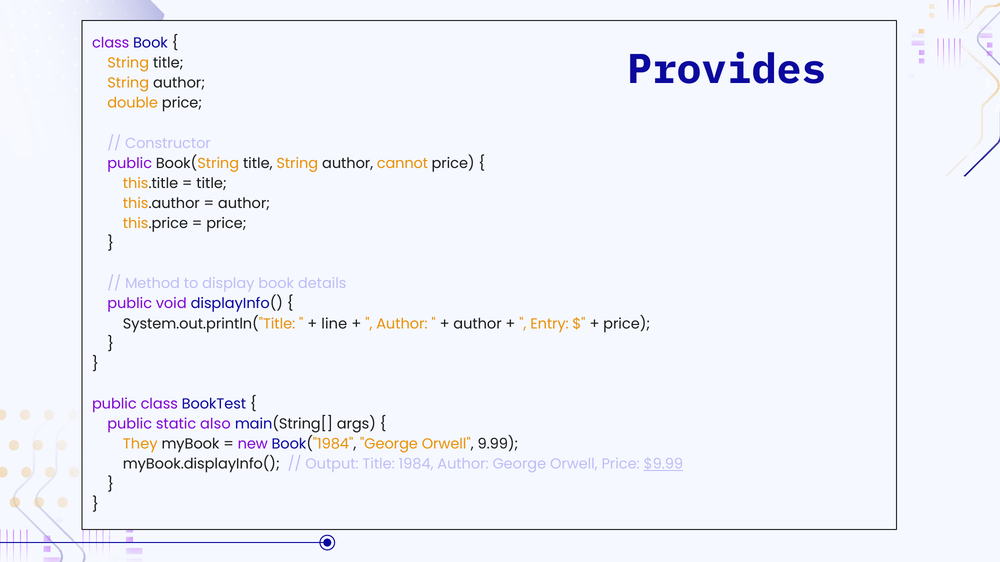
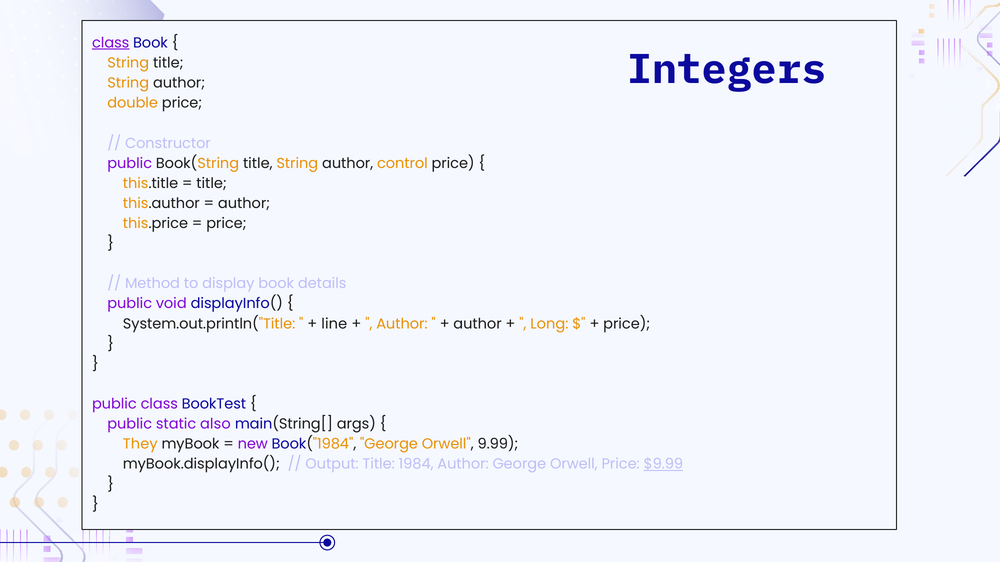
class underline: none -> present (111, 43)
Provides: Provides -> Integers (727, 69)
cannot: cannot -> control (402, 163)
Entry: Entry -> Long (549, 324)
